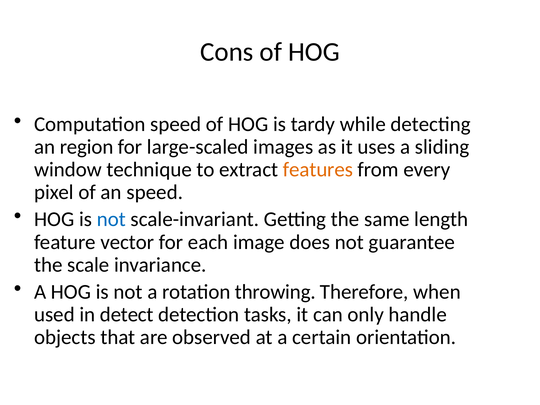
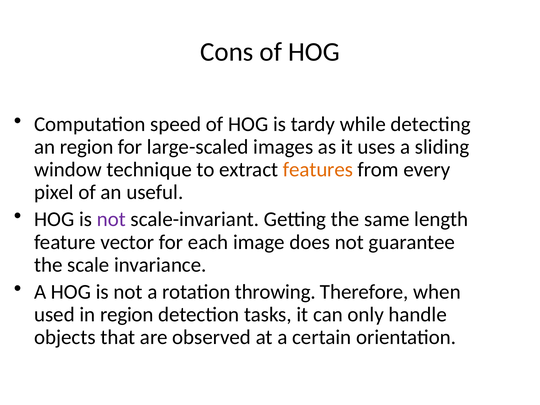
an speed: speed -> useful (155, 192)
not colour: blue -> purple (111, 219)
in detect: detect -> region (127, 314)
